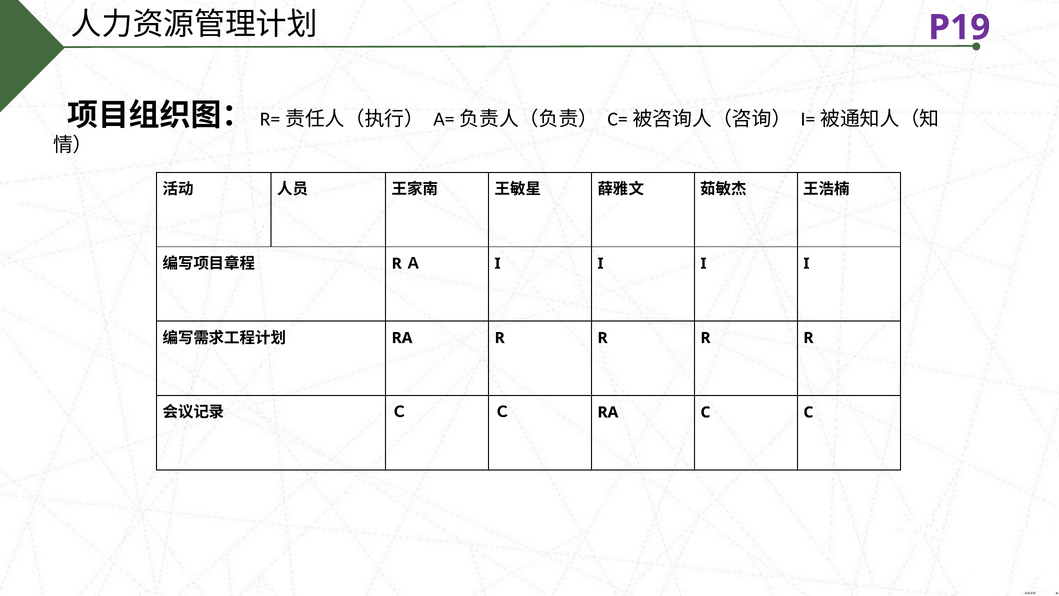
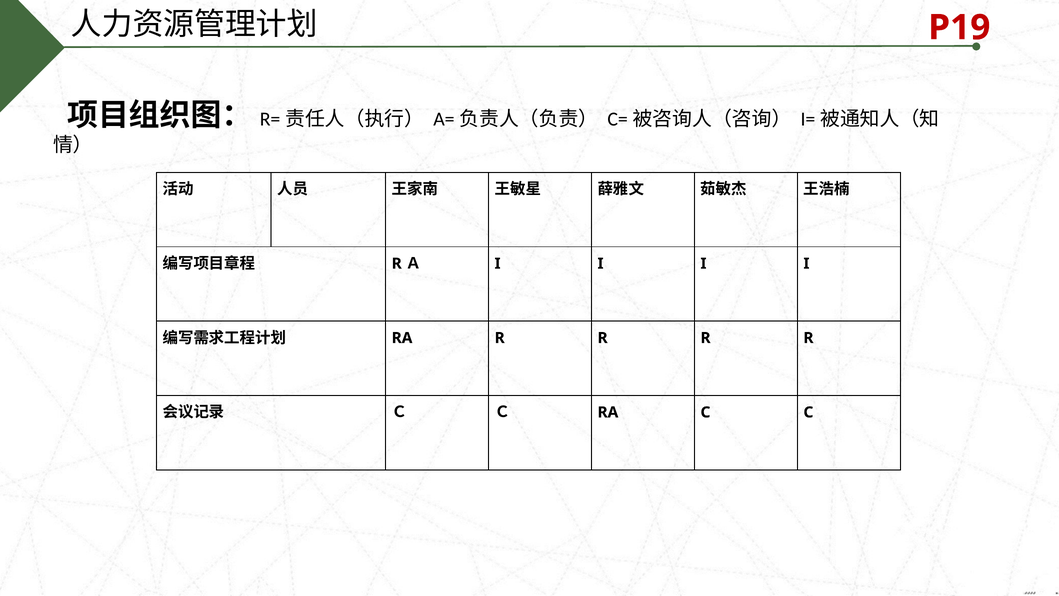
P19 colour: purple -> red (959, 28)
